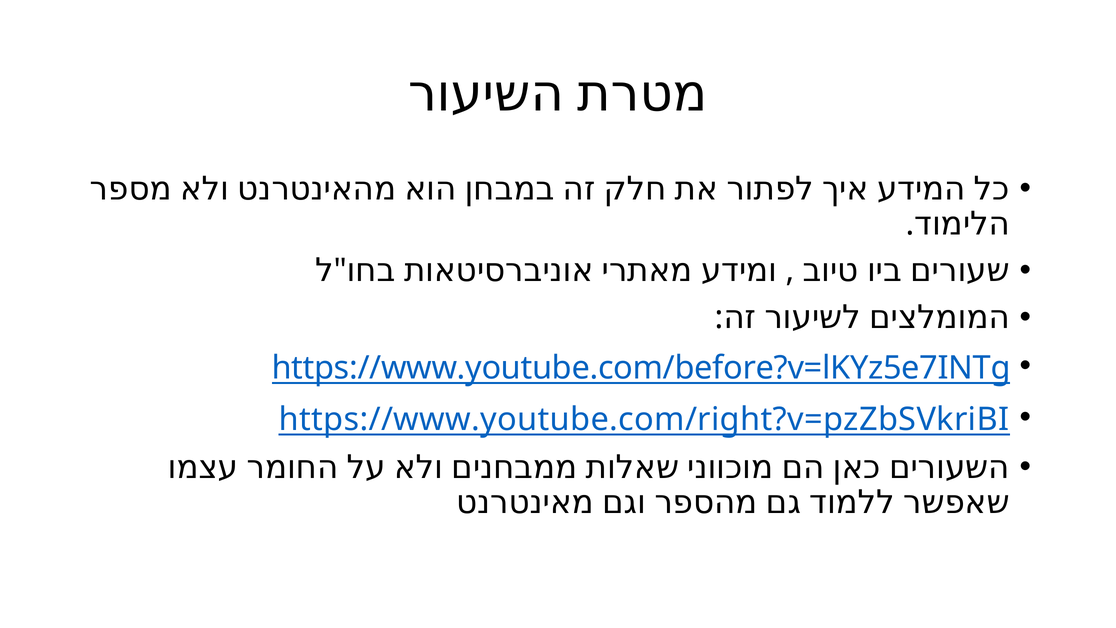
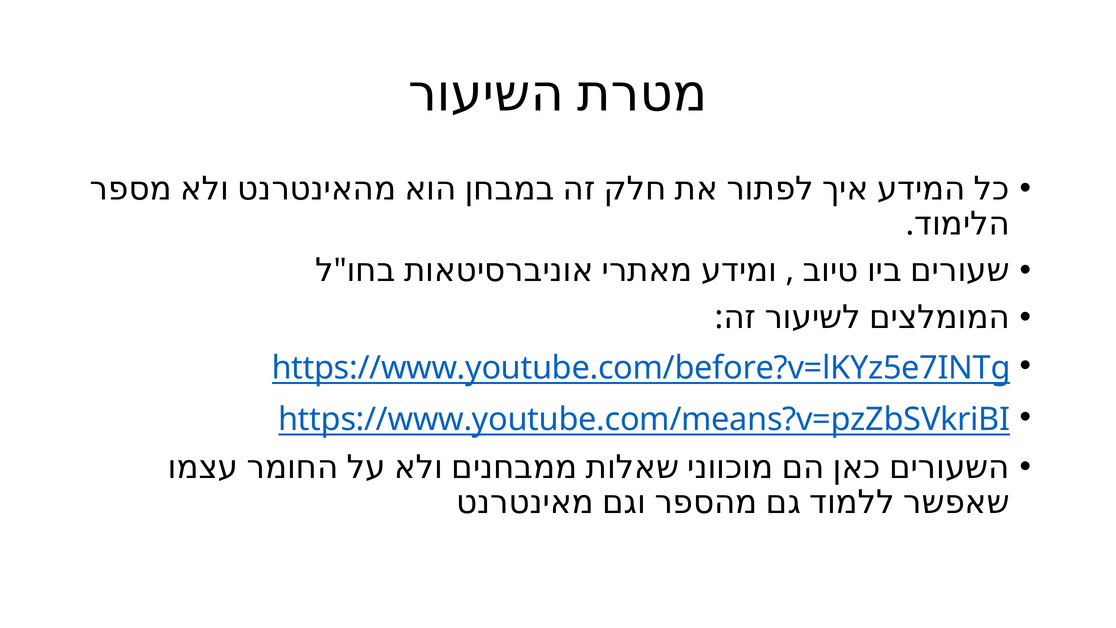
https://www.youtube.com/right?v=pzZbSVkriBI: https://www.youtube.com/right?v=pzZbSVkriBI -> https://www.youtube.com/means?v=pzZbSVkriBI (644, 419)
